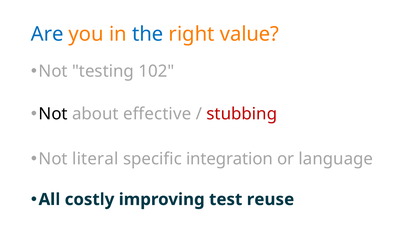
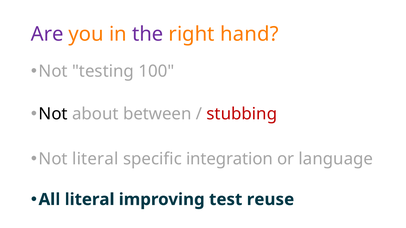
Are colour: blue -> purple (47, 34)
the colour: blue -> purple (148, 34)
value: value -> hand (249, 34)
102: 102 -> 100 (156, 71)
effective: effective -> between (157, 114)
All costly: costly -> literal (90, 200)
